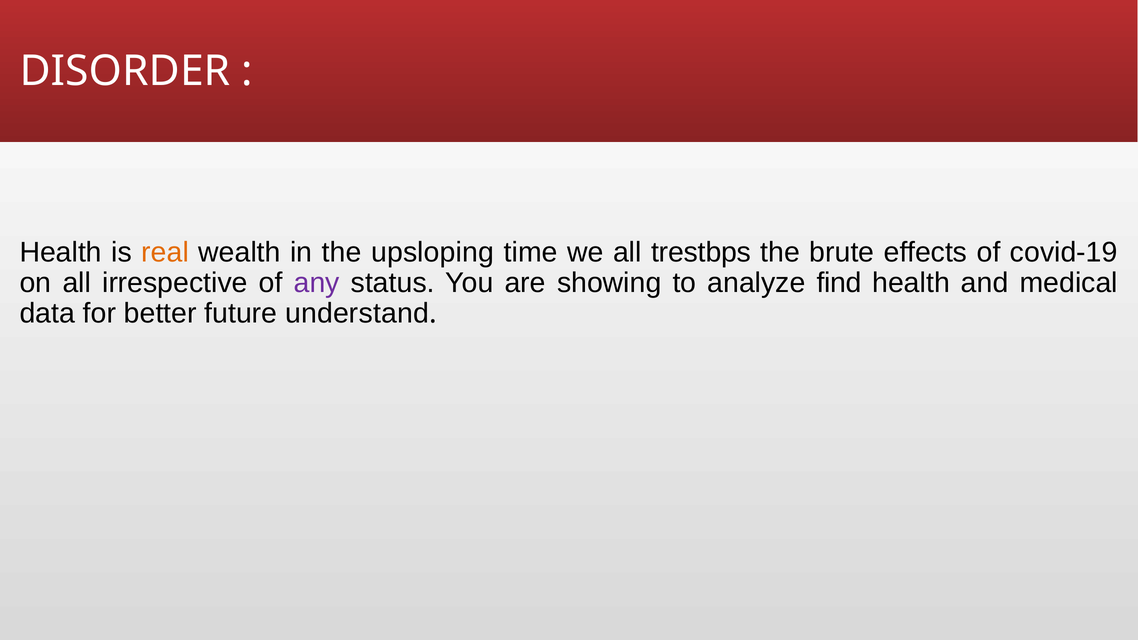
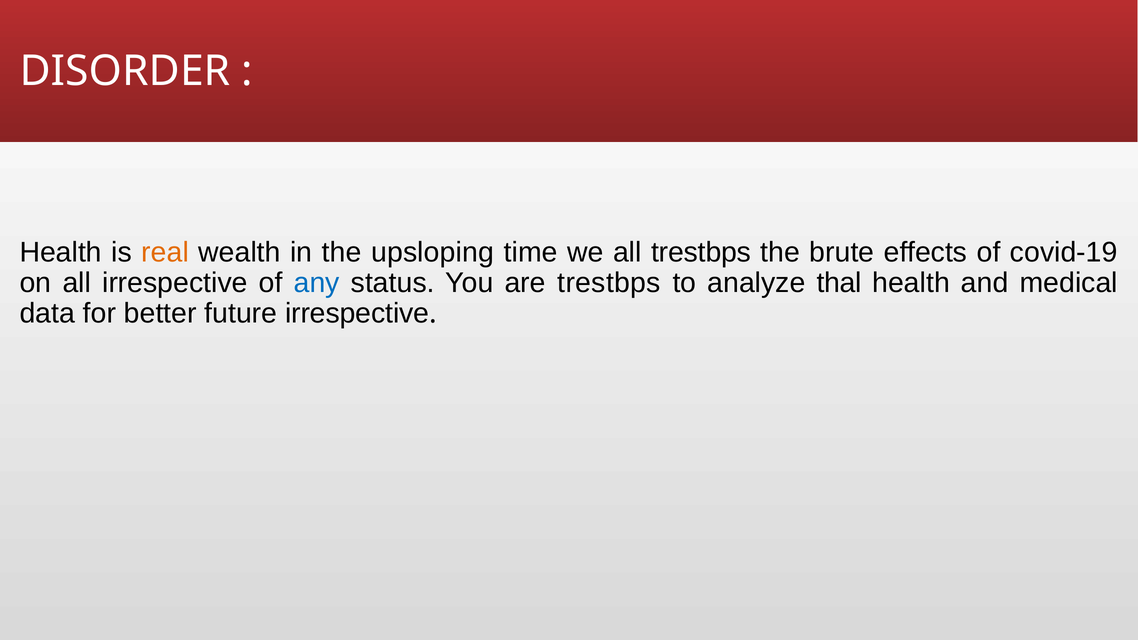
any colour: purple -> blue (317, 283)
are showing: showing -> trestbps (609, 283)
find: find -> thal (839, 283)
future understand: understand -> irrespective (357, 314)
